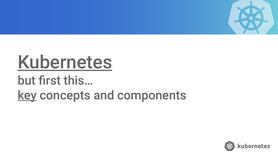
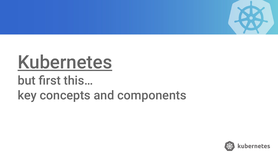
key underline: present -> none (27, 96)
